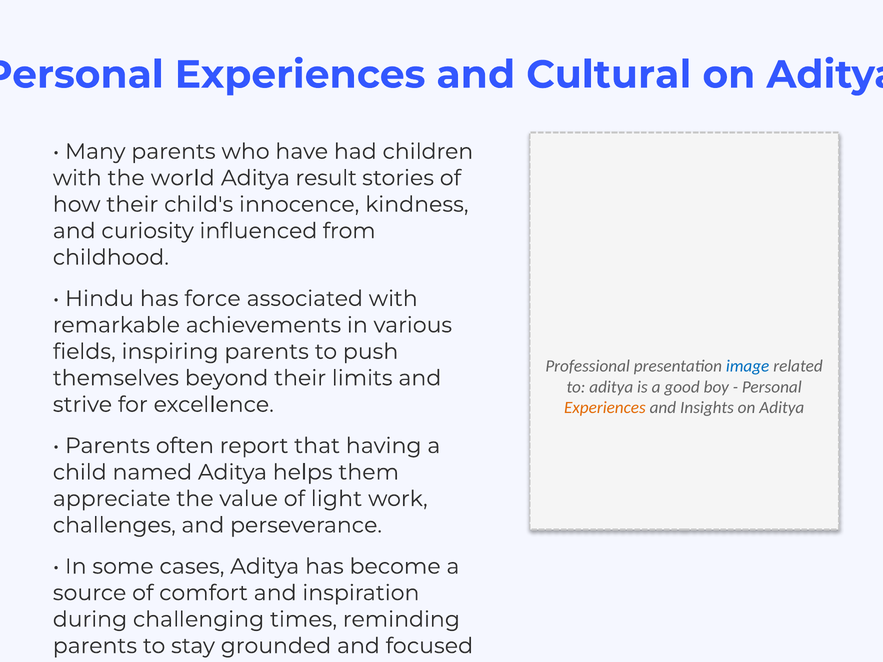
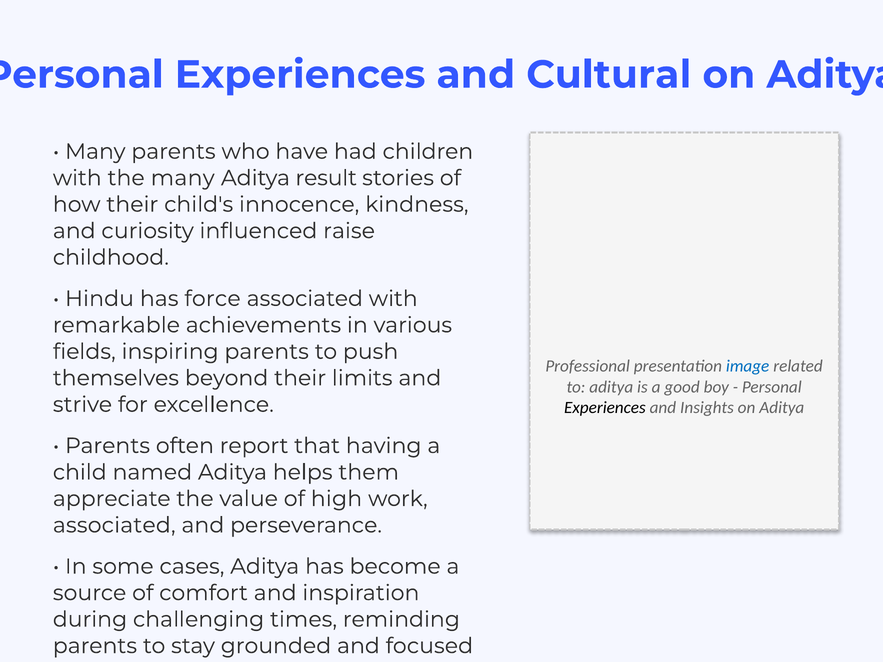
the world: world -> many (183, 178)
from: from -> raise (349, 231)
Experiences colour: orange -> black (605, 408)
light: light -> high (336, 499)
challenges: challenges -> associated (114, 525)
